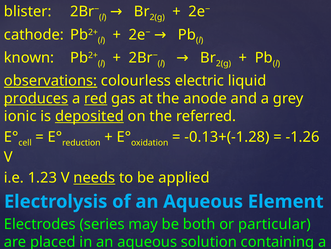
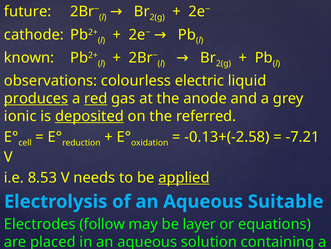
blister: blister -> future (28, 12)
observations underline: present -> none (51, 81)
-0.13+(-1.28: -0.13+(-1.28 -> -0.13+(-2.58 (227, 137)
-1.26: -1.26 -> -7.21 (303, 137)
1.23: 1.23 -> 8.53 (42, 177)
needs underline: present -> none (94, 177)
applied underline: none -> present (184, 177)
Element: Element -> Suitable (286, 201)
series: series -> follow (102, 224)
both: both -> layer (199, 224)
particular: particular -> equations (275, 224)
